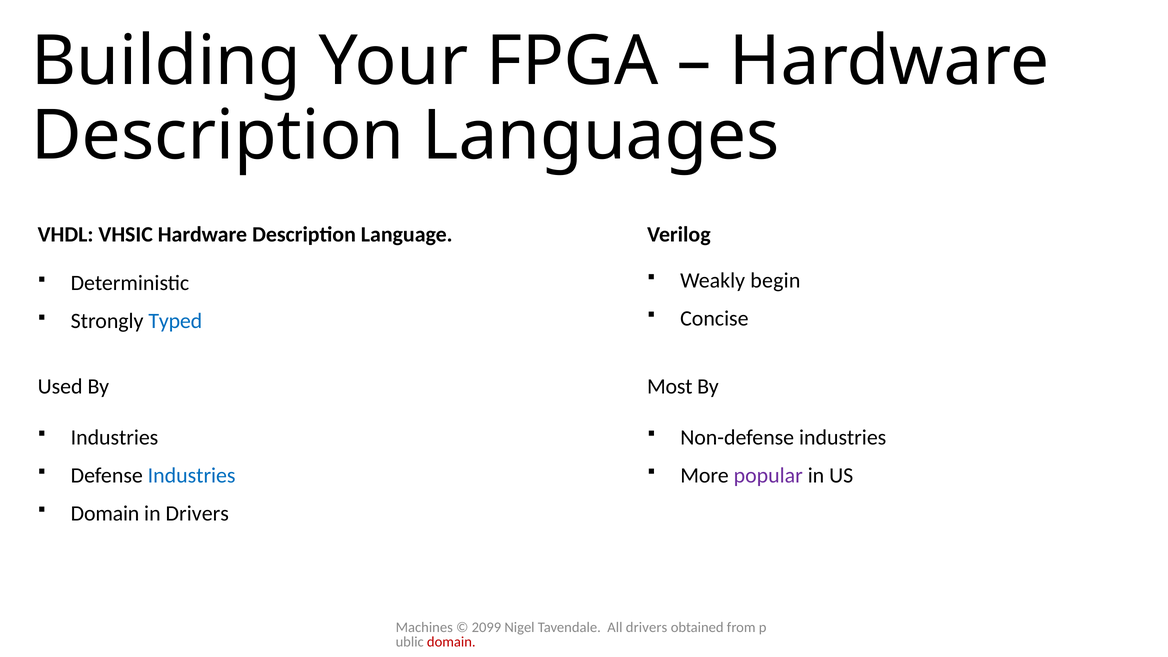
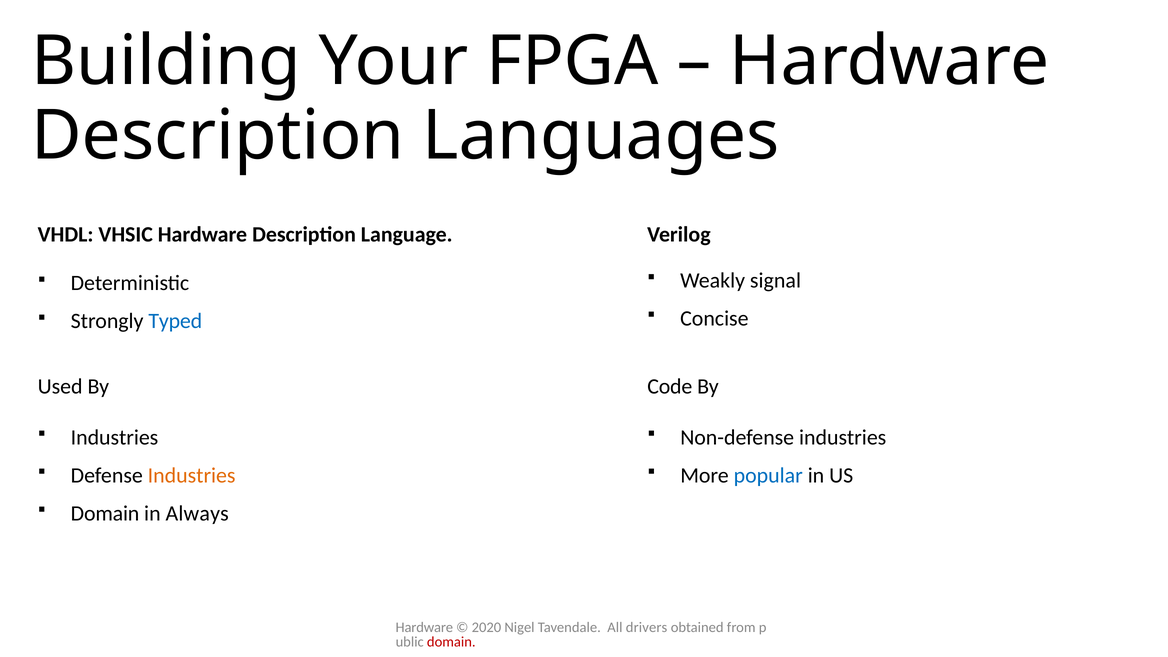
begin: begin -> signal (775, 280)
Most: Most -> Code (670, 386)
Industries colour: blue -> orange (192, 475)
popular colour: purple -> blue (768, 475)
in Drivers: Drivers -> Always (197, 513)
Machines: Machines -> Hardware (424, 627)
2099: 2099 -> 2020 (486, 627)
